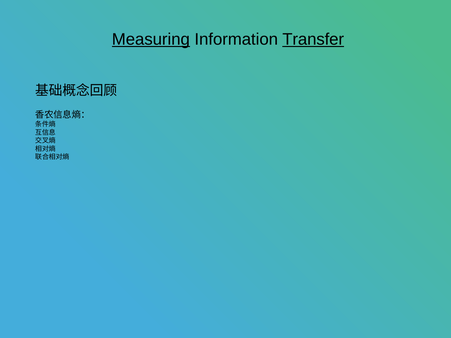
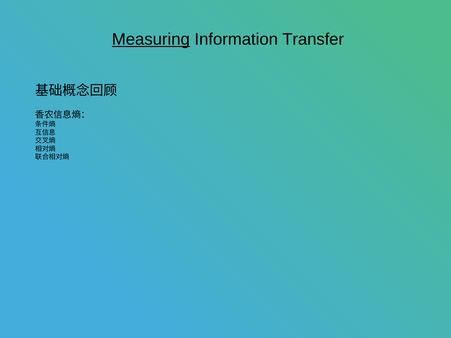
Transfer underline: present -> none (313, 39)
